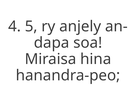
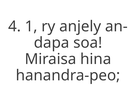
5: 5 -> 1 (31, 26)
